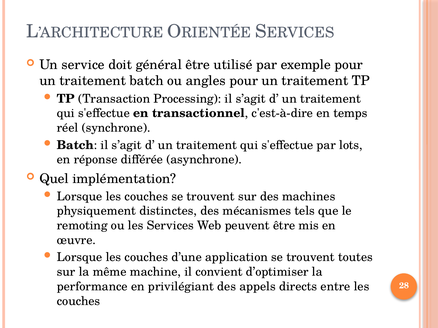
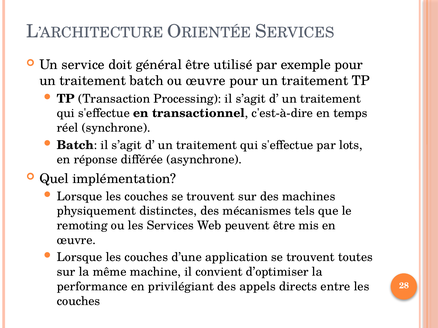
ou angles: angles -> œuvre (206, 81)
